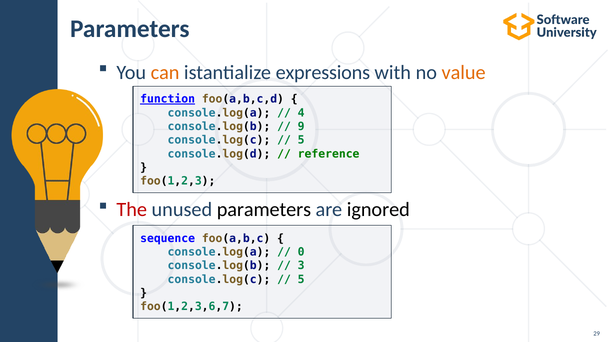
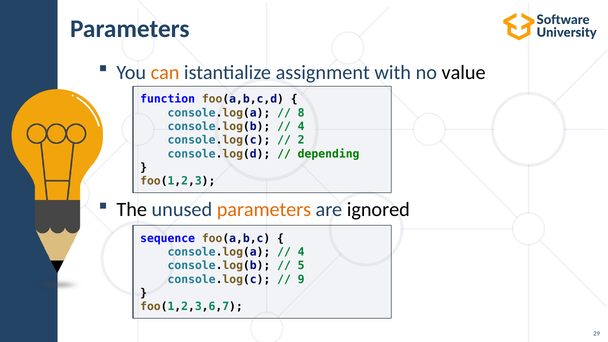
expressions: expressions -> assignment (323, 72)
value colour: orange -> black (464, 72)
function underline: present -> none (168, 99)
4: 4 -> 8 (301, 113)
9: 9 -> 4 (301, 126)
5: 5 -> 2 (301, 140)
reference: reference -> depending (329, 154)
The colour: red -> black (132, 210)
parameters colour: black -> orange (264, 210)
0: 0 -> 4 (301, 252)
3: 3 -> 5 (301, 266)
5: 5 -> 9 (301, 279)
